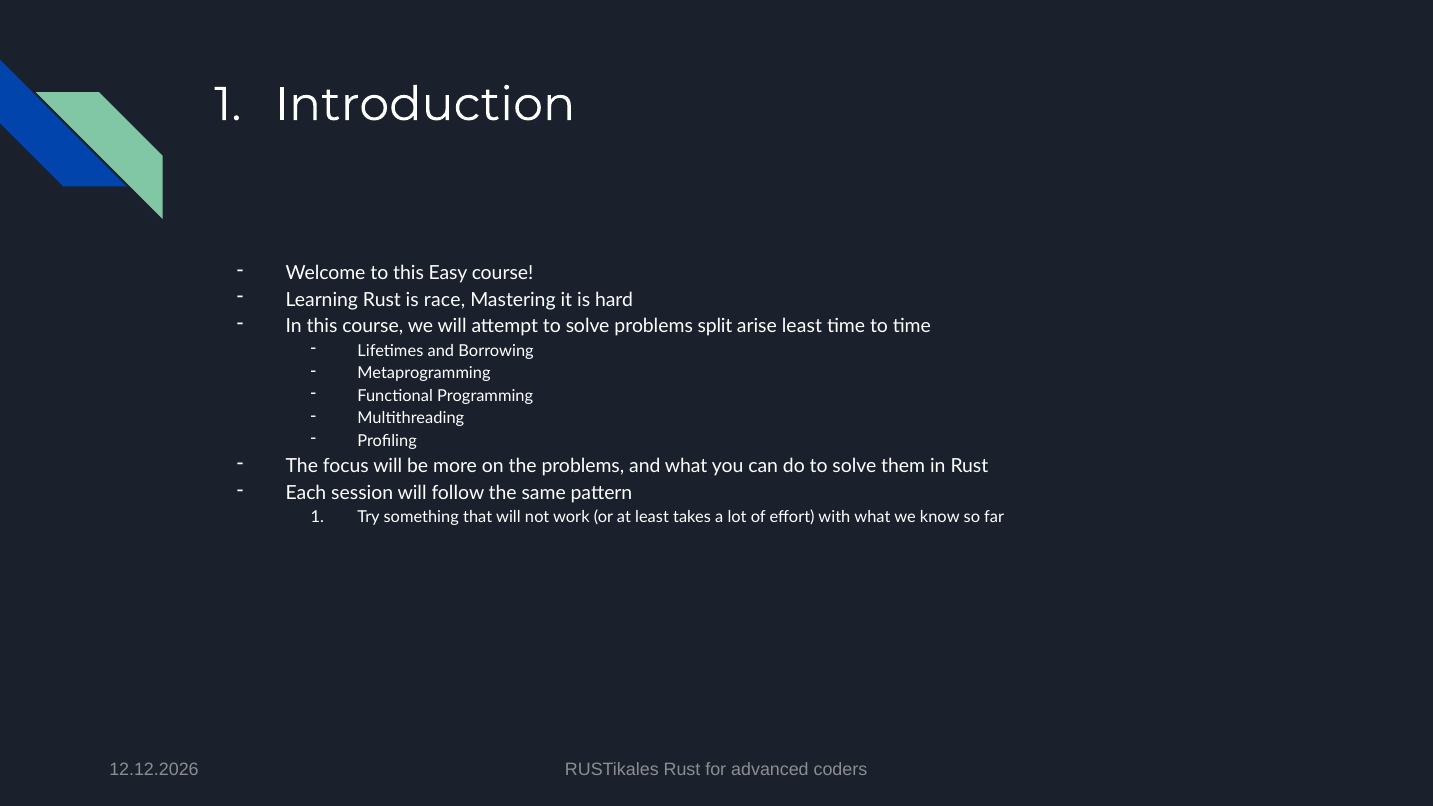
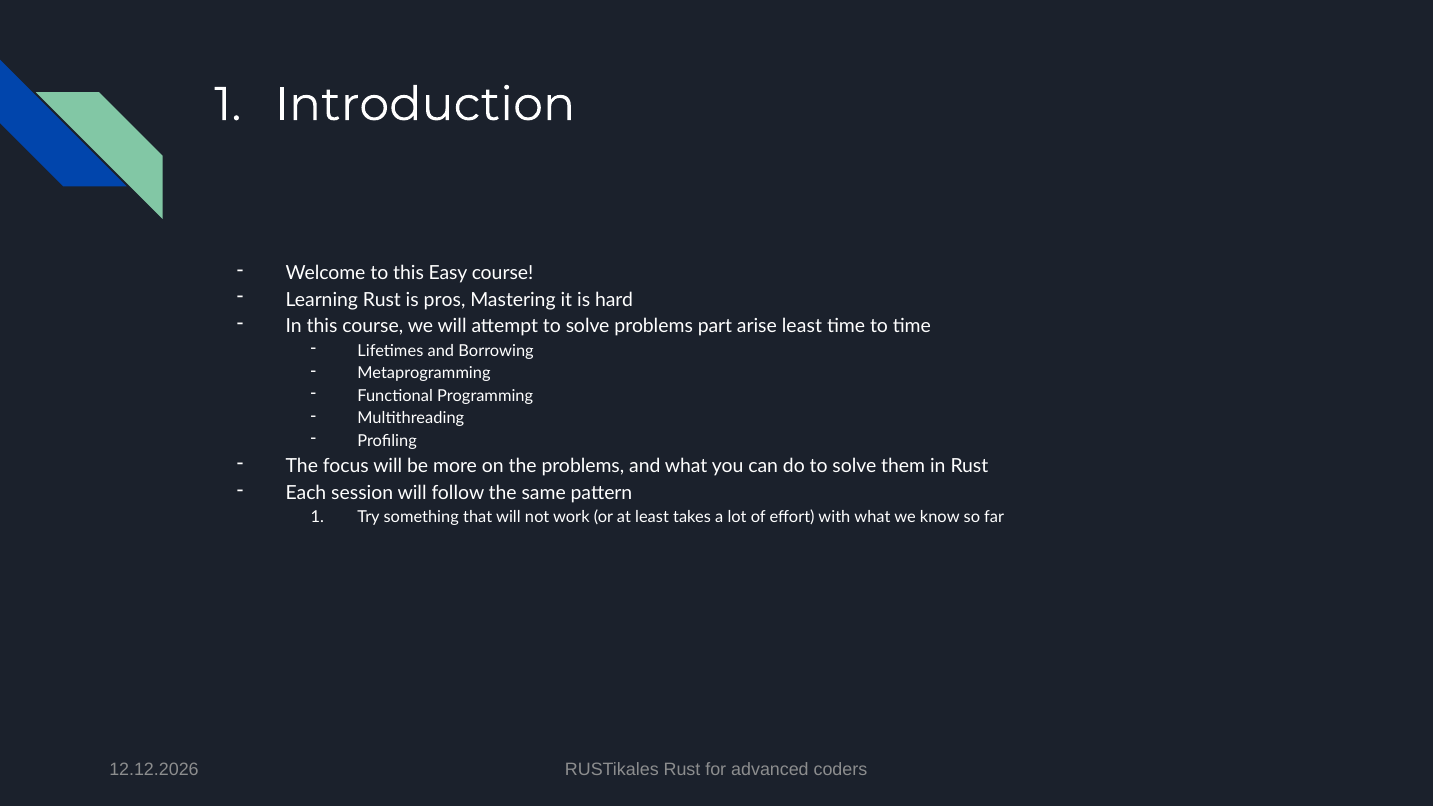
race: race -> pros (445, 300)
split: split -> part (715, 326)
